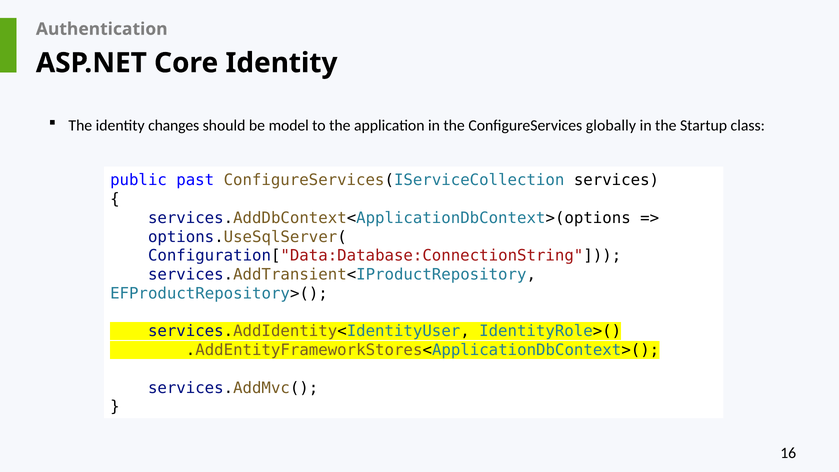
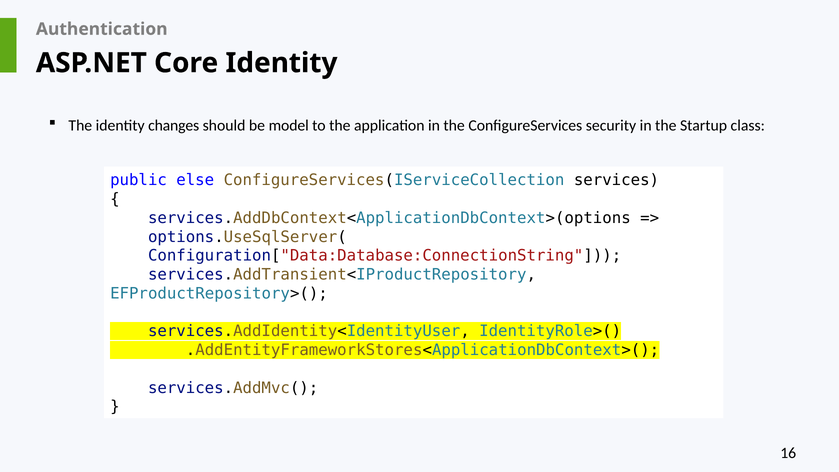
globally: globally -> security (611, 126)
past: past -> else (195, 180)
